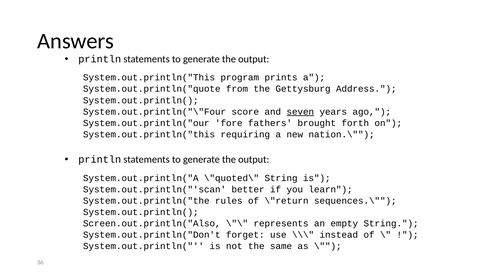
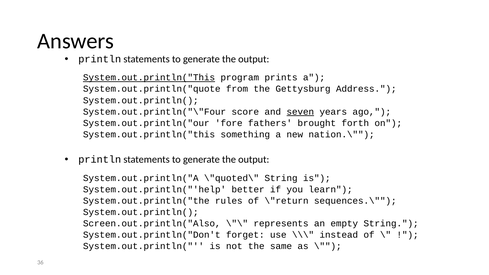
System.out.println("This underline: none -> present (149, 78)
requiring: requiring -> something (245, 134)
System.out.println("'scan: System.out.println("'scan -> System.out.println("'help (155, 190)
